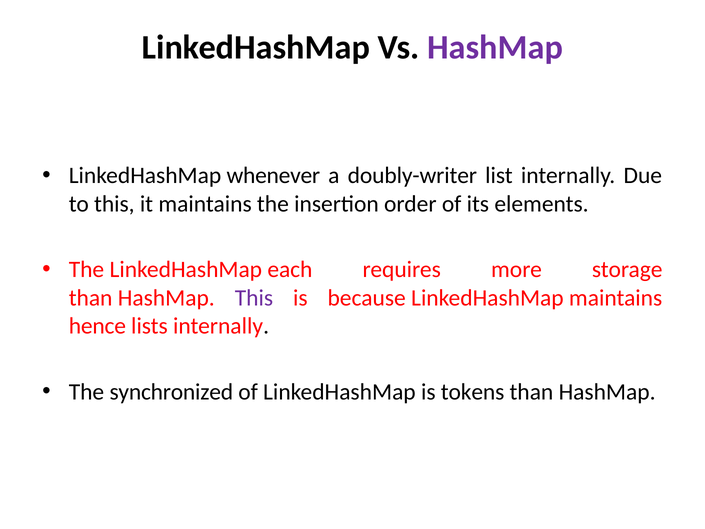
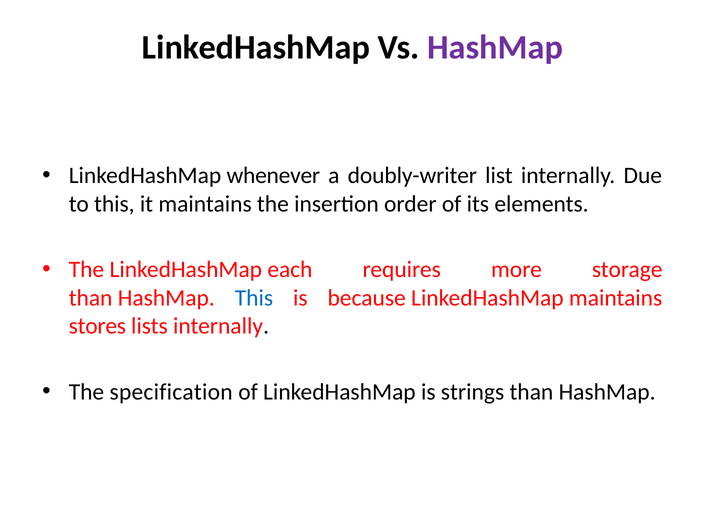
This colour: purple -> blue (254, 298)
hence: hence -> stores (97, 326)
synchronized: synchronized -> specification (171, 392)
tokens: tokens -> strings (473, 392)
